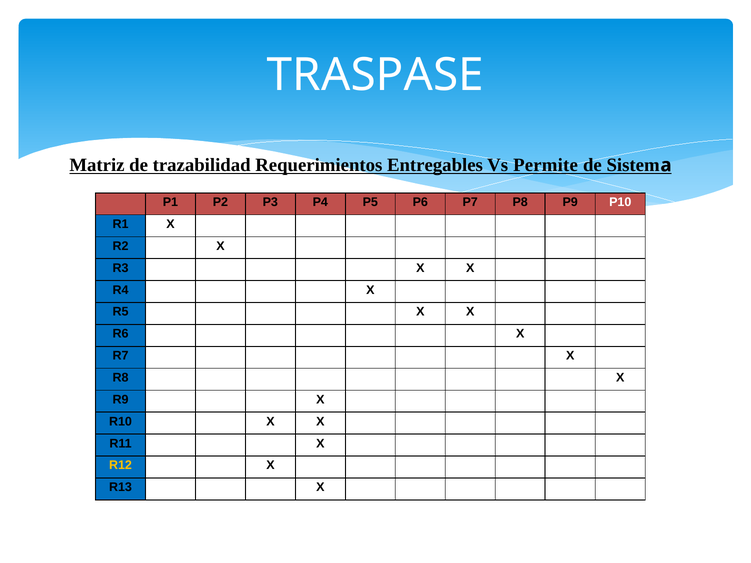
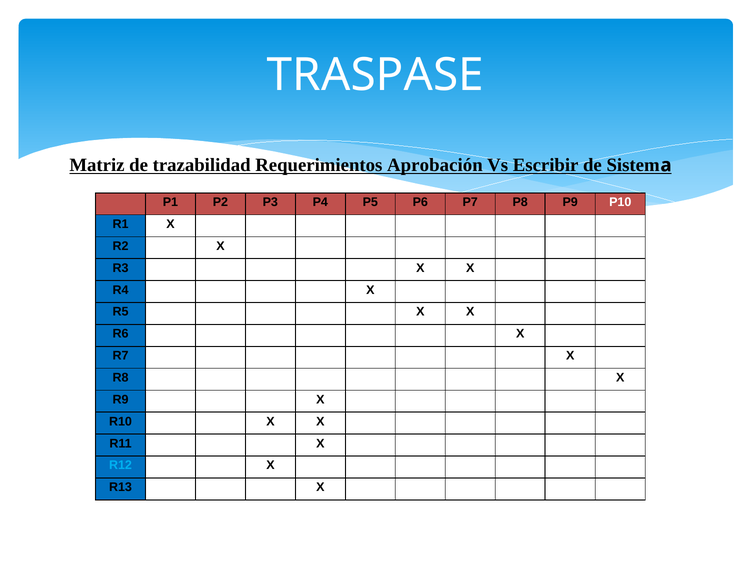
Entregables: Entregables -> Aprobación (435, 165)
Permite: Permite -> Escribir (546, 165)
R12 colour: yellow -> light blue (120, 466)
